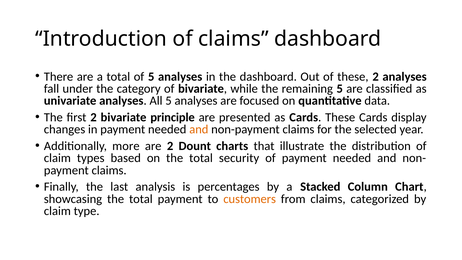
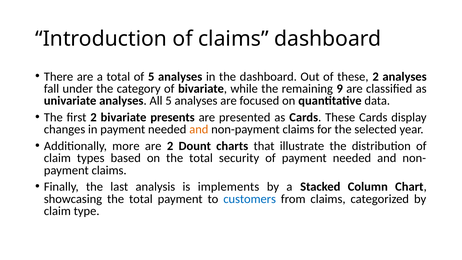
remaining 5: 5 -> 9 (340, 89)
principle: principle -> presents (173, 117)
percentages: percentages -> implements (229, 187)
customers colour: orange -> blue (250, 199)
